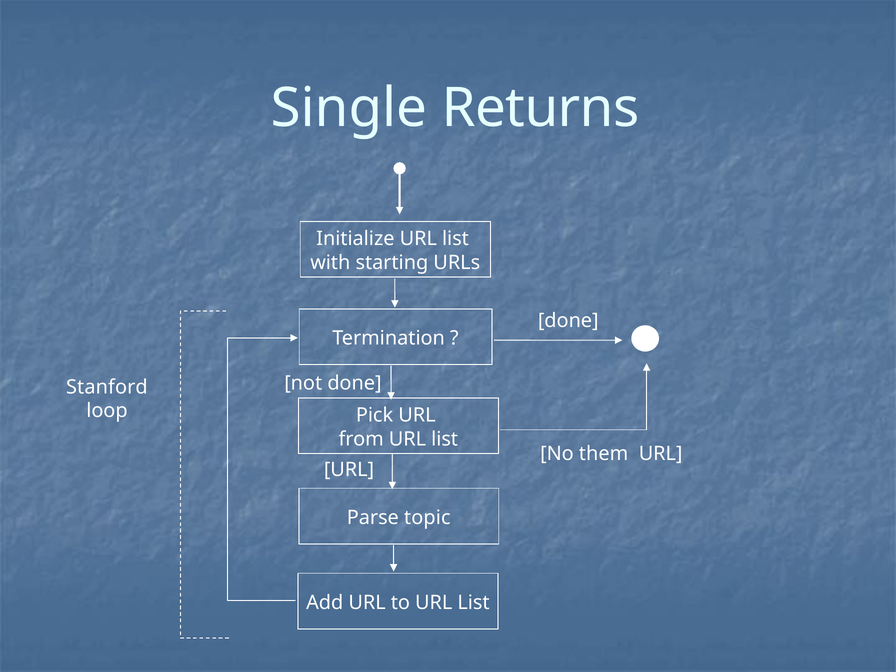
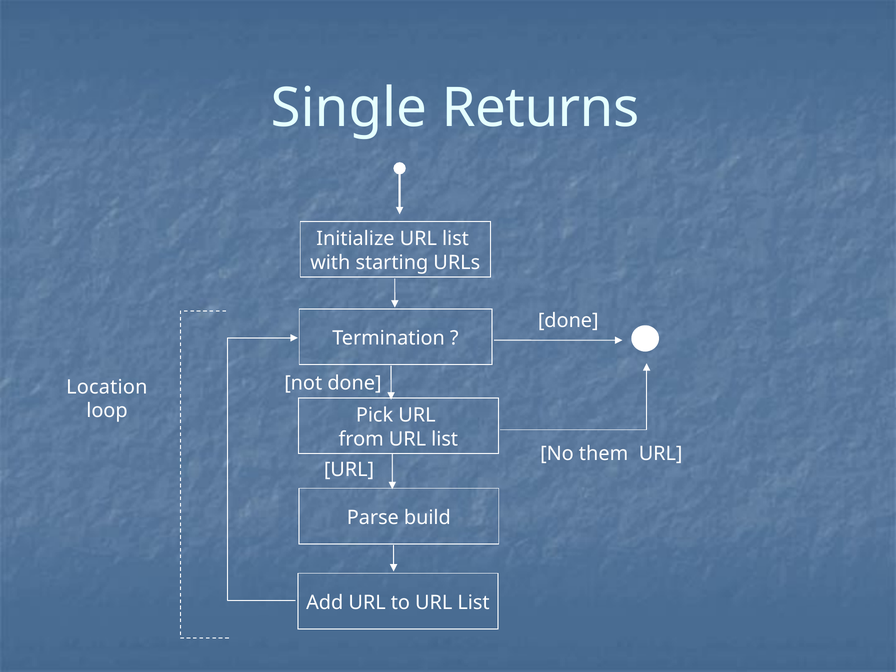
Stanford: Stanford -> Location (107, 387)
topic: topic -> build (427, 518)
